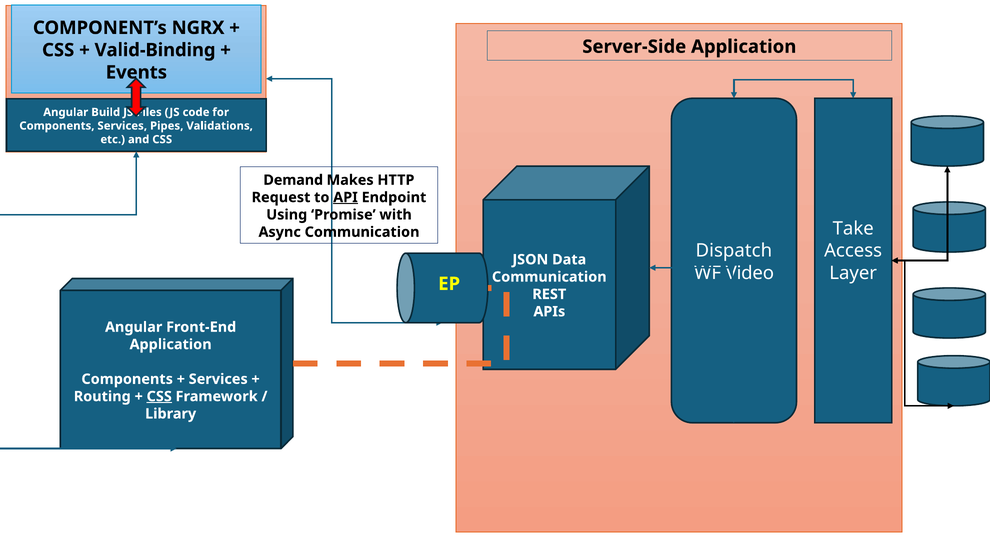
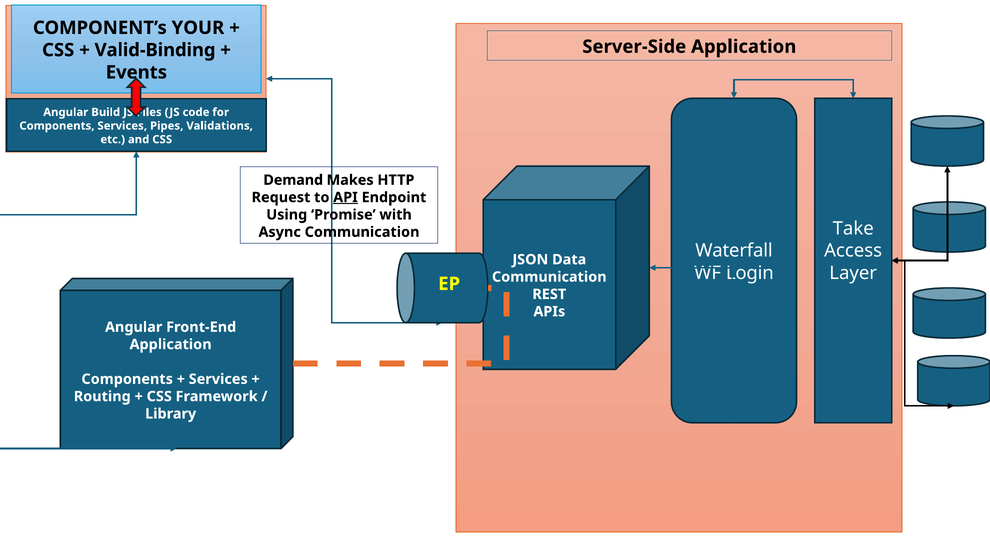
NGRX: NGRX -> YOUR (198, 28)
Dispatch: Dispatch -> Waterfall (734, 251)
Video: Video -> Login (750, 273)
CSS underline: present -> none (159, 396)
